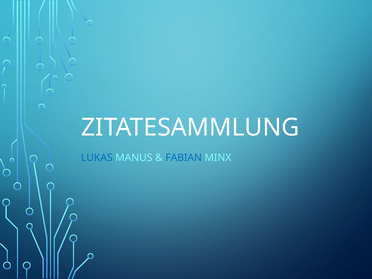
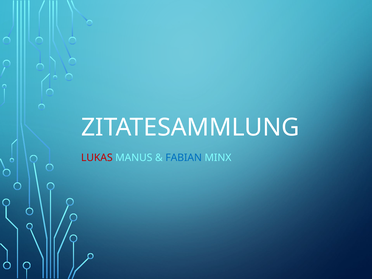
LUKAS colour: blue -> red (97, 158)
